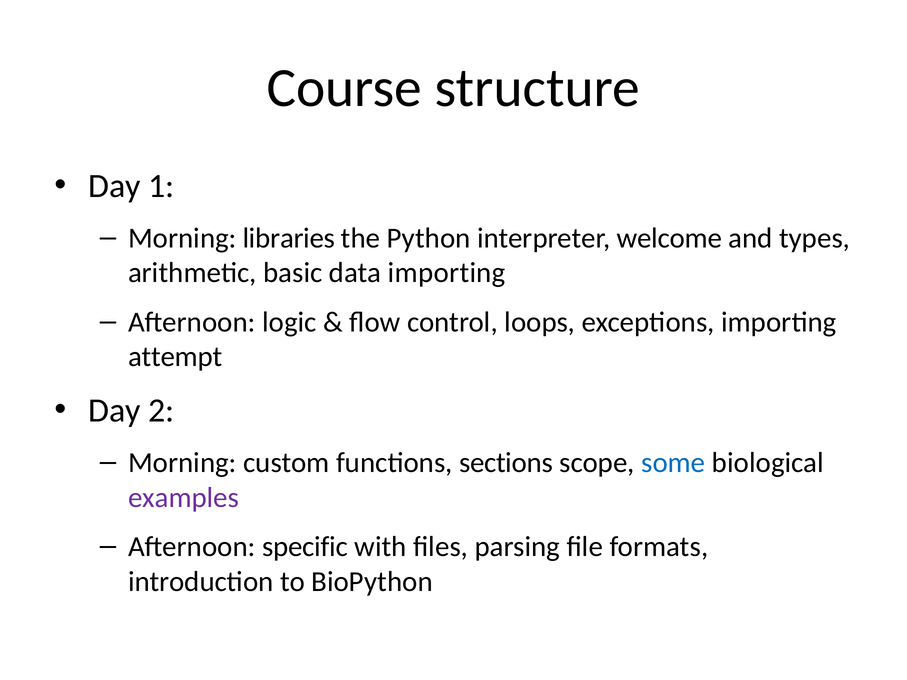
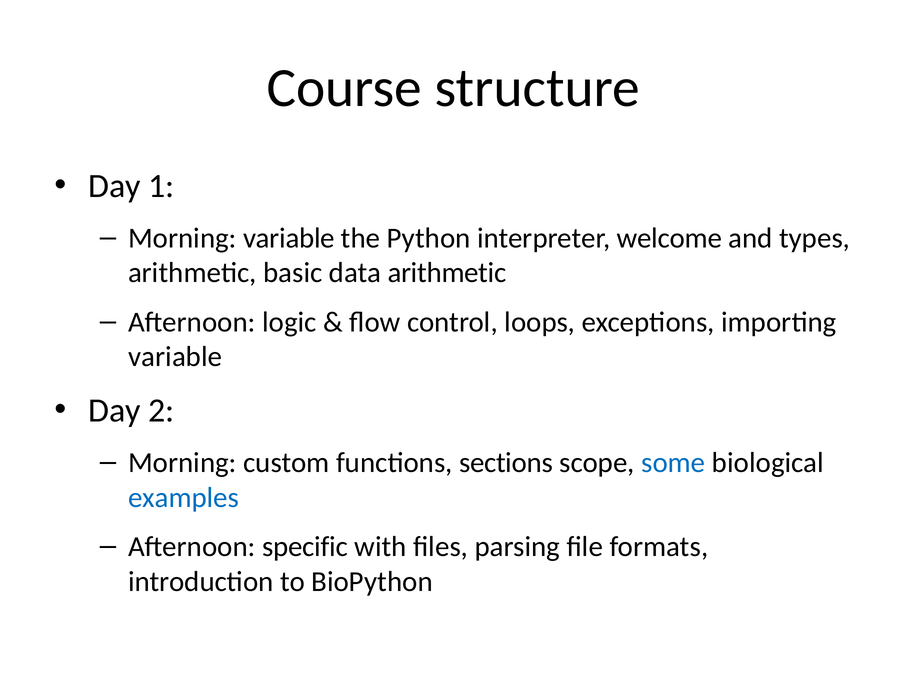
Morning libraries: libraries -> variable (289, 238)
data importing: importing -> arithmetic (447, 273)
attempt: attempt -> variable (175, 357)
examples colour: purple -> blue (184, 498)
